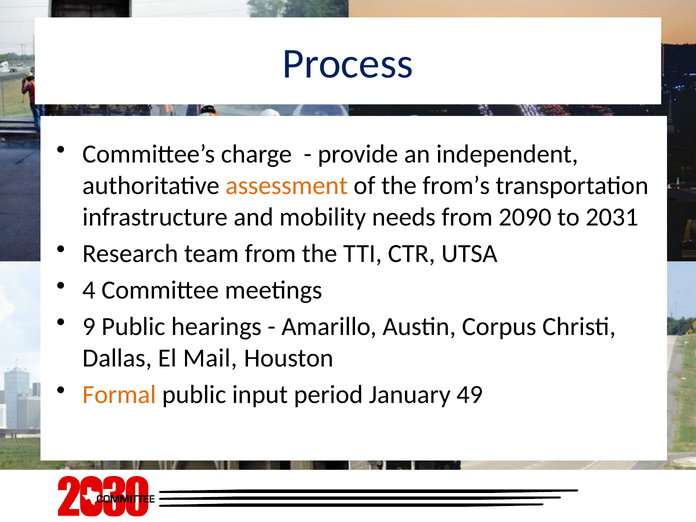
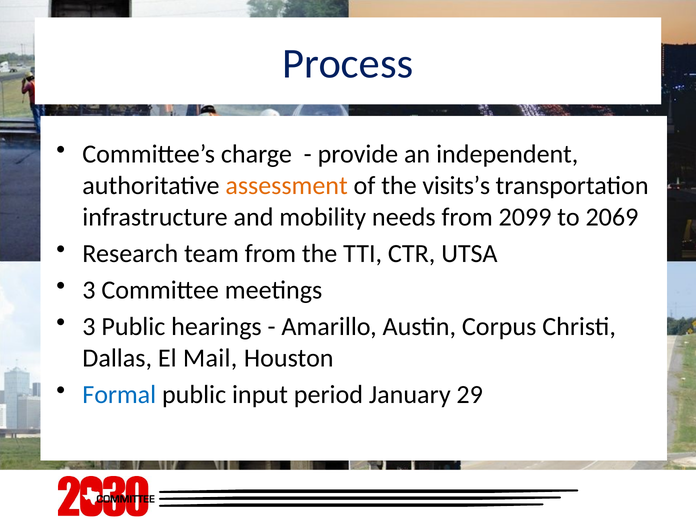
from’s: from’s -> visits’s (456, 186)
2090: 2090 -> 2099 (525, 217)
2031: 2031 -> 2069 (612, 217)
4: 4 -> 3 (89, 290)
9: 9 -> 3 (89, 327)
Formal colour: orange -> blue (119, 395)
49: 49 -> 29 (470, 395)
